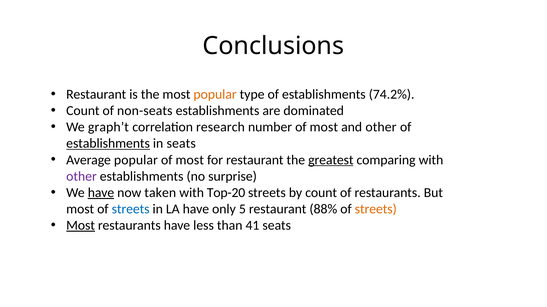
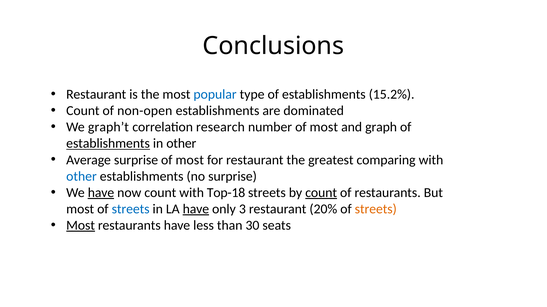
popular colour: orange -> blue (215, 95)
74.2%: 74.2% -> 15.2% (392, 95)
non-seats: non-seats -> non-open (145, 111)
and other: other -> graph (381, 127)
in seats: seats -> other (181, 144)
Average popular: popular -> surprise (136, 160)
greatest underline: present -> none (331, 160)
other colour: purple -> blue (82, 177)
now taken: taken -> count (160, 193)
Top-20: Top-20 -> Top-18 (226, 193)
count underline: none -> present (321, 193)
have underline: none -> present (196, 209)
5: 5 -> 3 (242, 209)
88%: 88% -> 20% (323, 209)
41: 41 -> 30 (252, 226)
